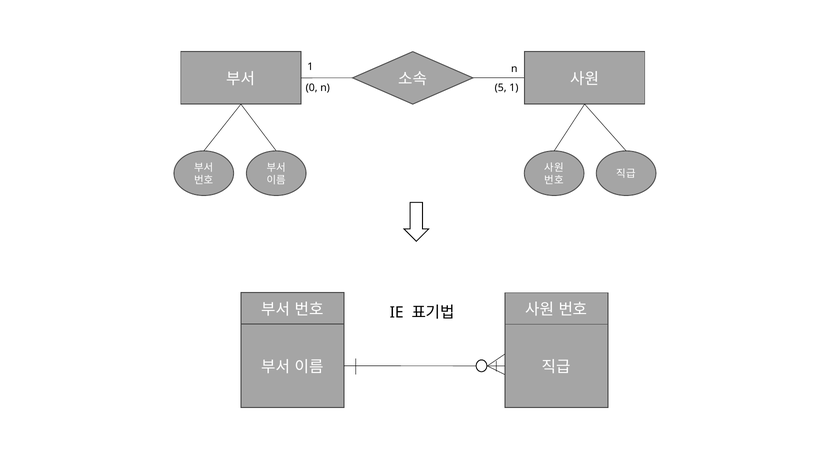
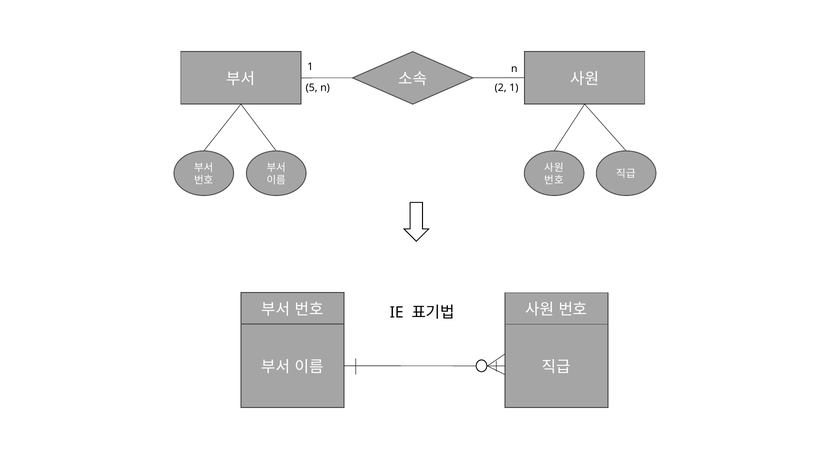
0: 0 -> 5 (312, 88)
5: 5 -> 2 (501, 88)
